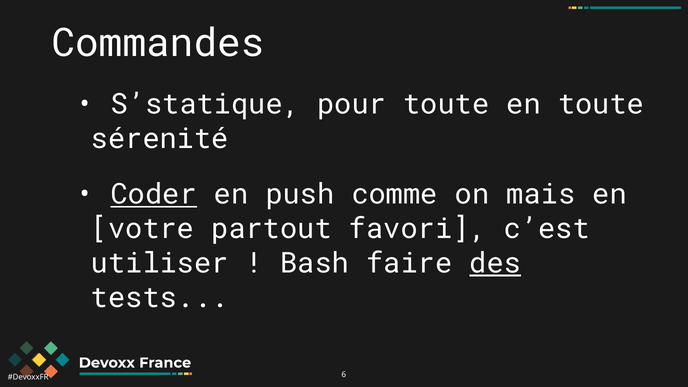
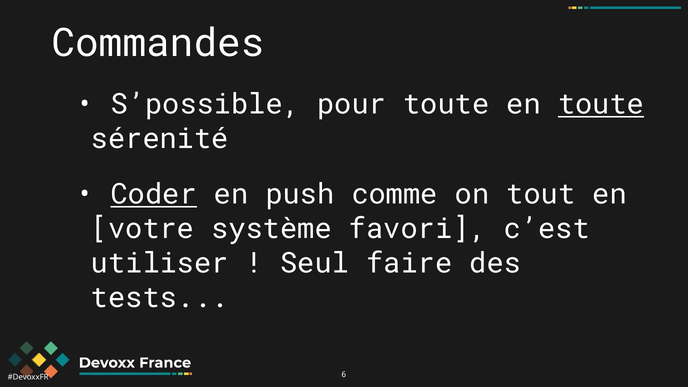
S’statique: S’statique -> S’possible (205, 104)
toute underline: none -> present (601, 104)
mais: mais -> tout (541, 194)
partout: partout -> système (272, 229)
Bash: Bash -> Seul (315, 263)
des underline: present -> none (495, 263)
